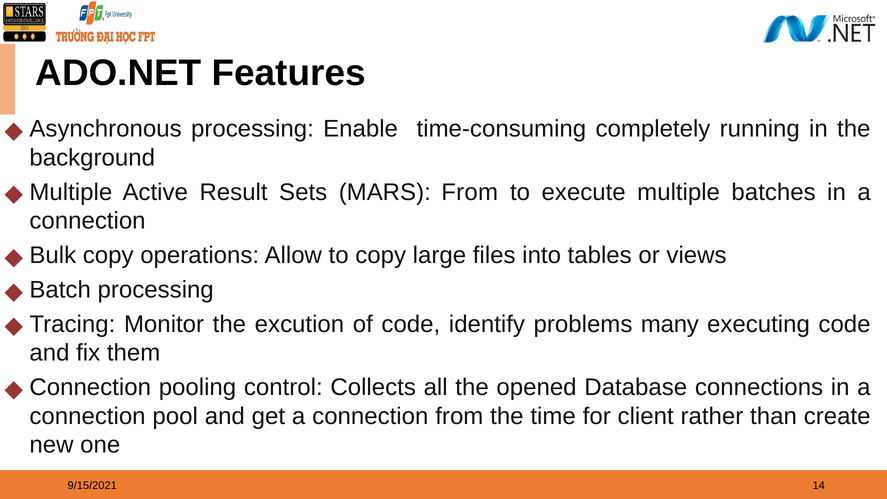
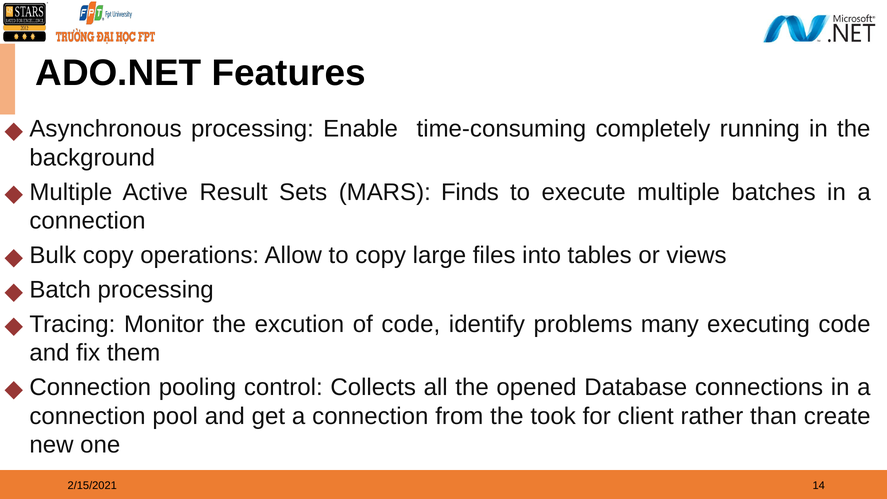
MARS From: From -> Finds (470, 192)
time: time -> took (553, 416)
9/15/2021: 9/15/2021 -> 2/15/2021 (92, 486)
